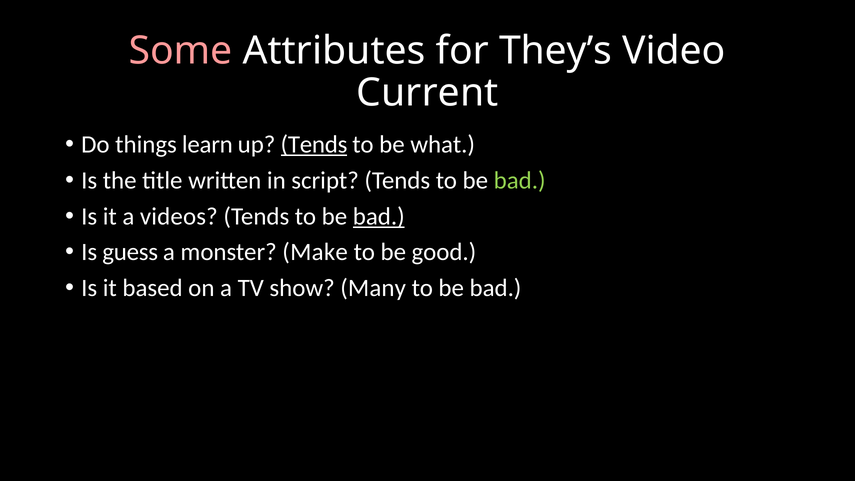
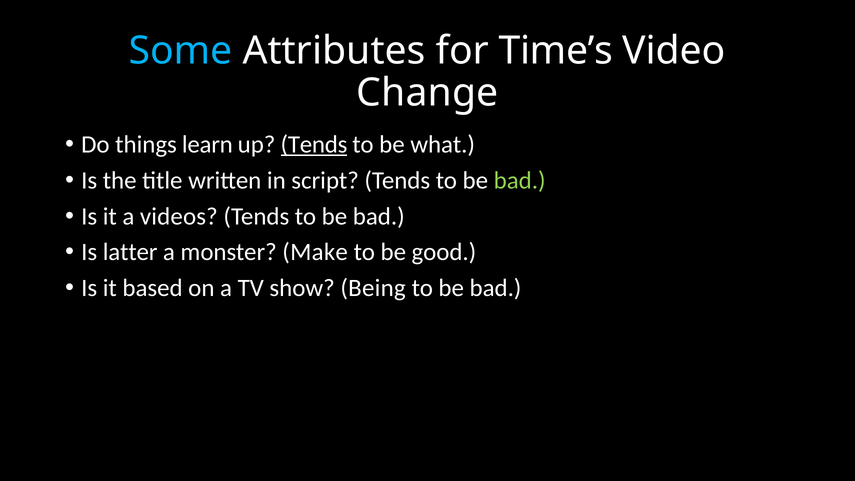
Some colour: pink -> light blue (181, 51)
They’s: They’s -> Time’s (556, 51)
Current: Current -> Change (427, 93)
bad underline: present -> none (379, 216)
guess: guess -> latter (130, 252)
Many: Many -> Being (373, 288)
